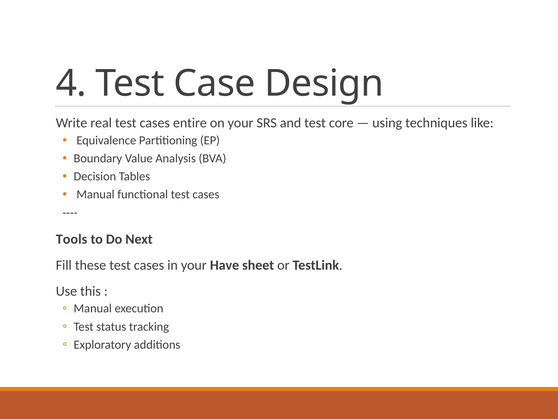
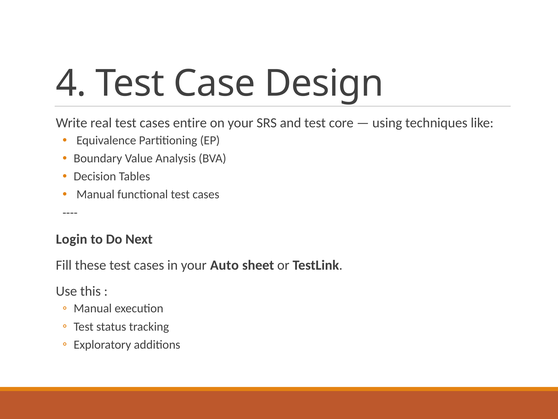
Tools: Tools -> Login (72, 239)
Have: Have -> Auto (224, 265)
